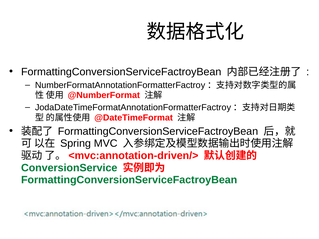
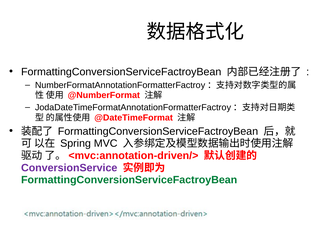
ConversionService colour: green -> purple (69, 168)
